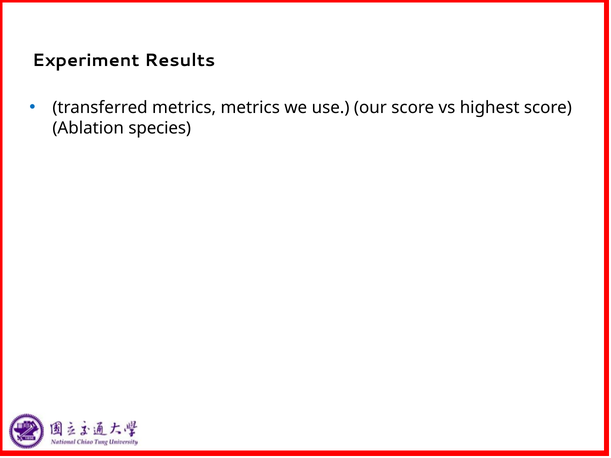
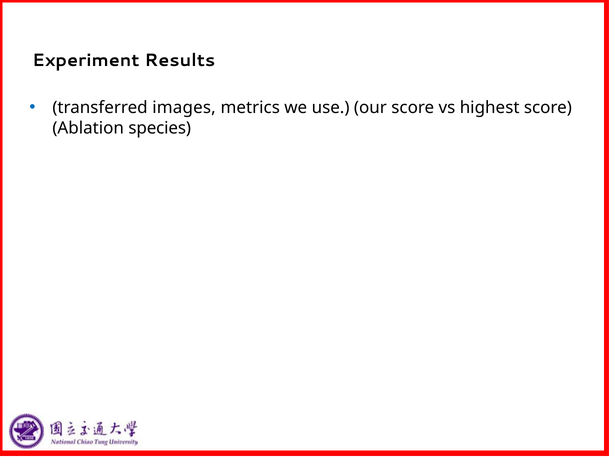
transferred metrics: metrics -> images (184, 108)
